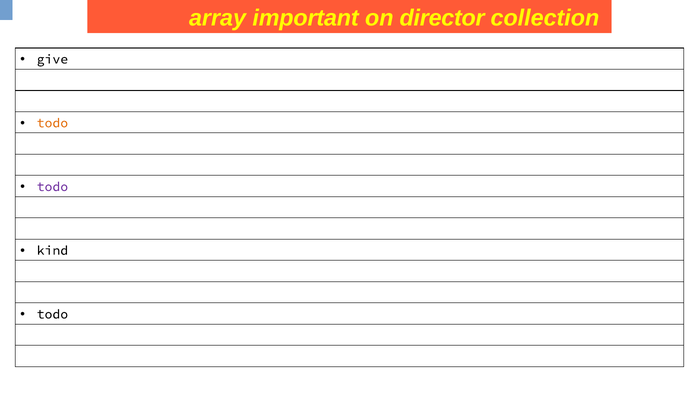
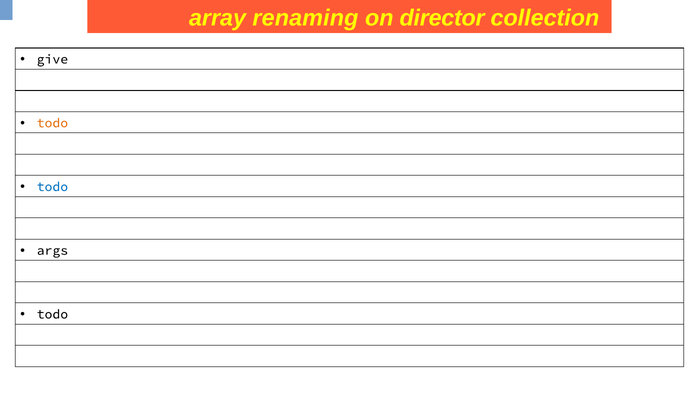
important: important -> renaming (305, 18)
todo colour: purple -> blue (52, 187)
kind: kind -> args (52, 251)
